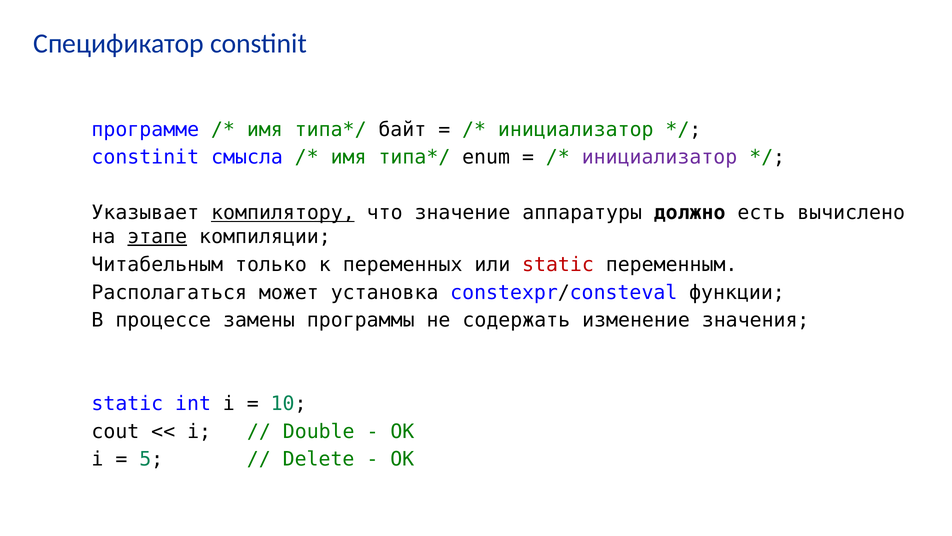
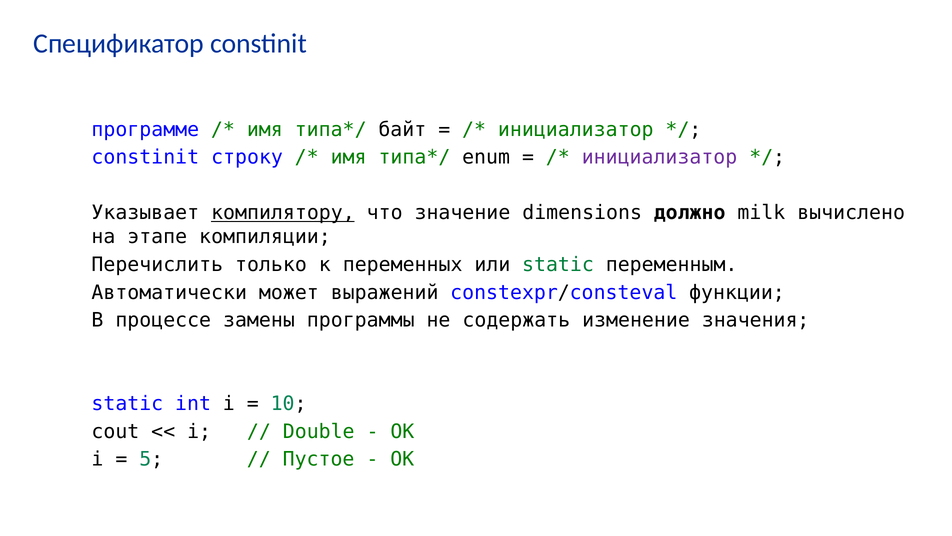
смысла: смысла -> строку (247, 157)
аппаратуры: аппаратуры -> dimensions (582, 213)
есть: есть -> milk (761, 213)
этапе underline: present -> none (157, 237)
Читабельным: Читабельным -> Перечислить (157, 264)
static colour: red -> green (558, 264)
Располагаться: Располагаться -> Автоматически (169, 292)
установка: установка -> выражений (385, 292)
Delete: Delete -> Пустое (319, 459)
